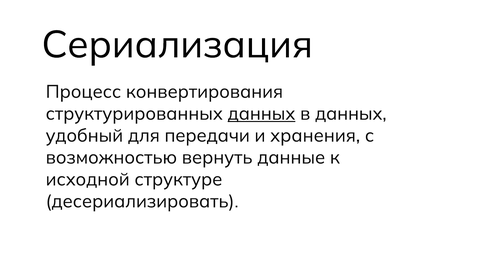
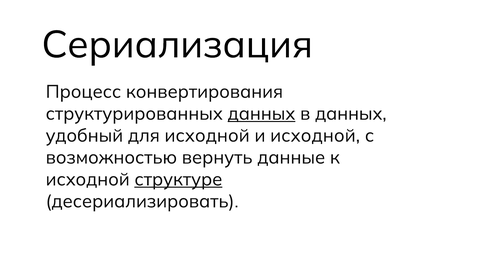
для передачи: передачи -> исходной (207, 136)
и хранения: хранения -> исходной (315, 136)
структуре underline: none -> present (178, 180)
